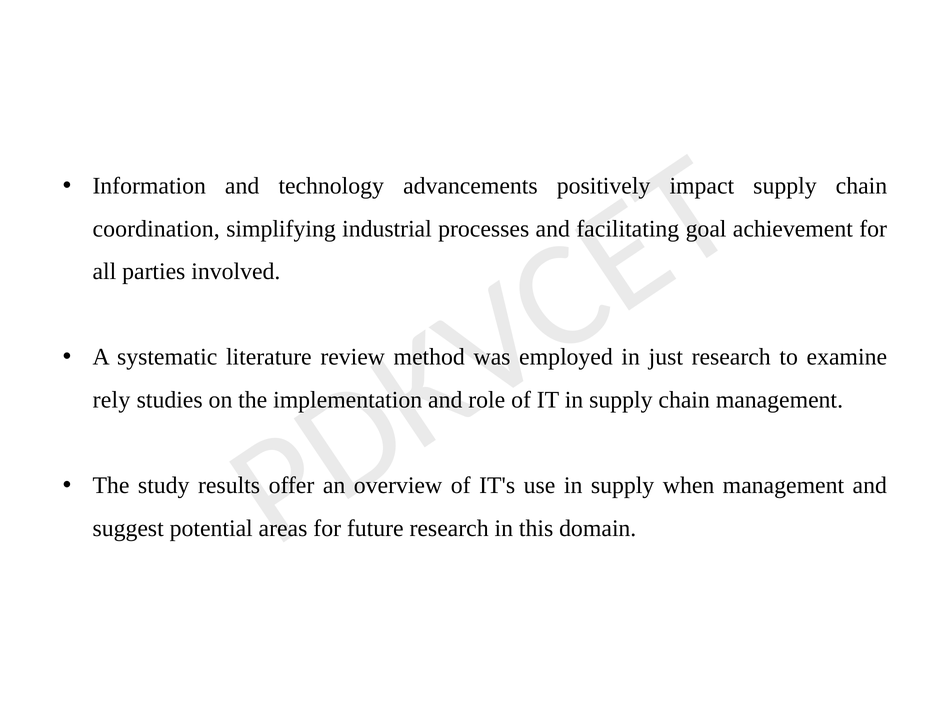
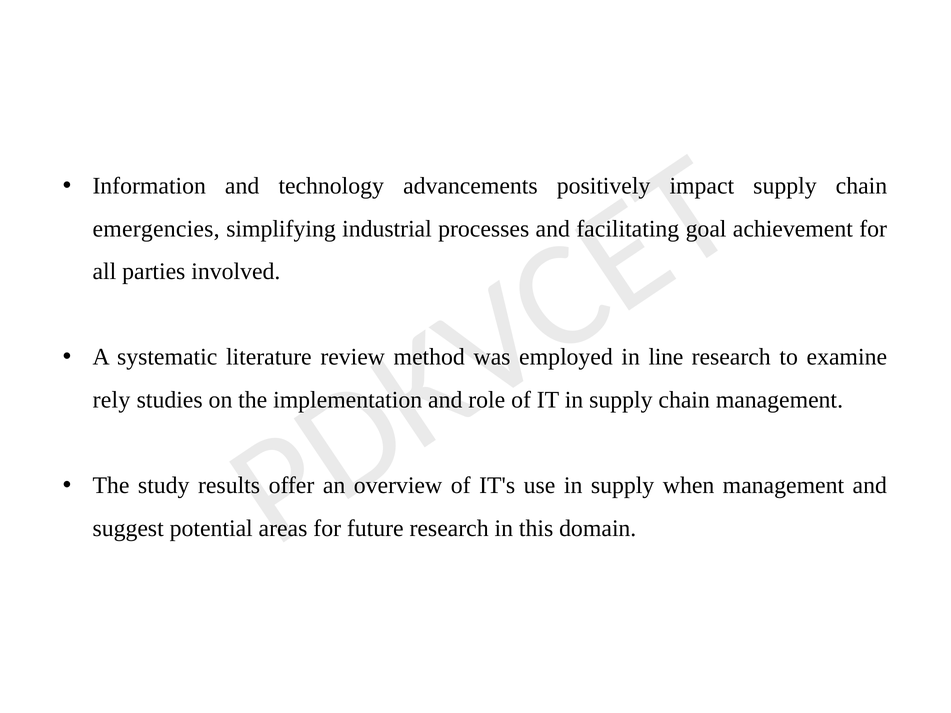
coordination: coordination -> emergencies (156, 229)
just: just -> line (666, 357)
